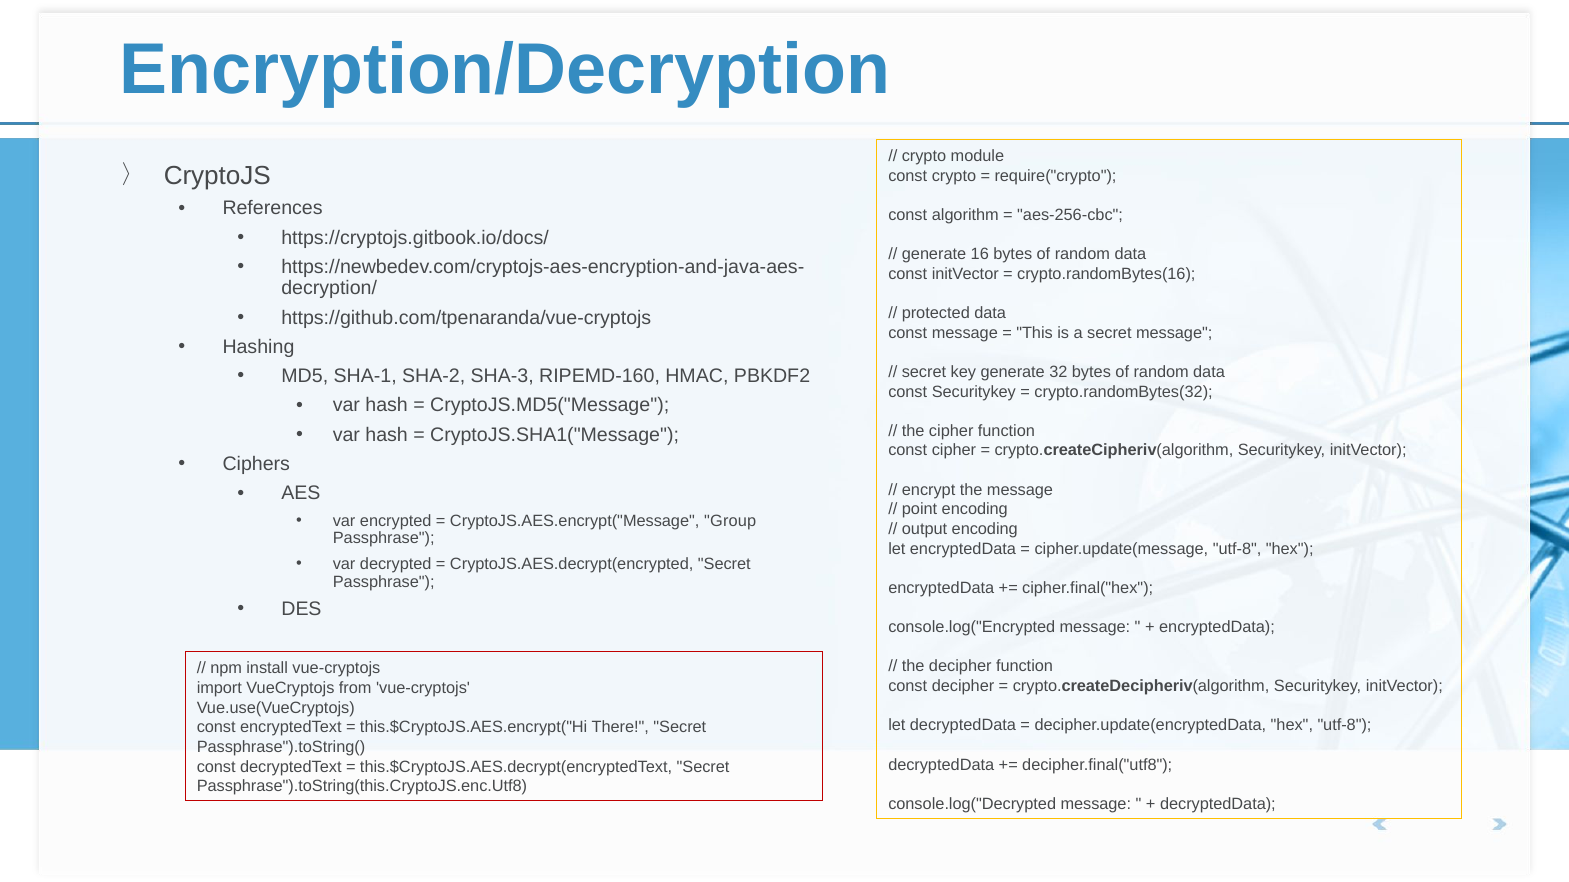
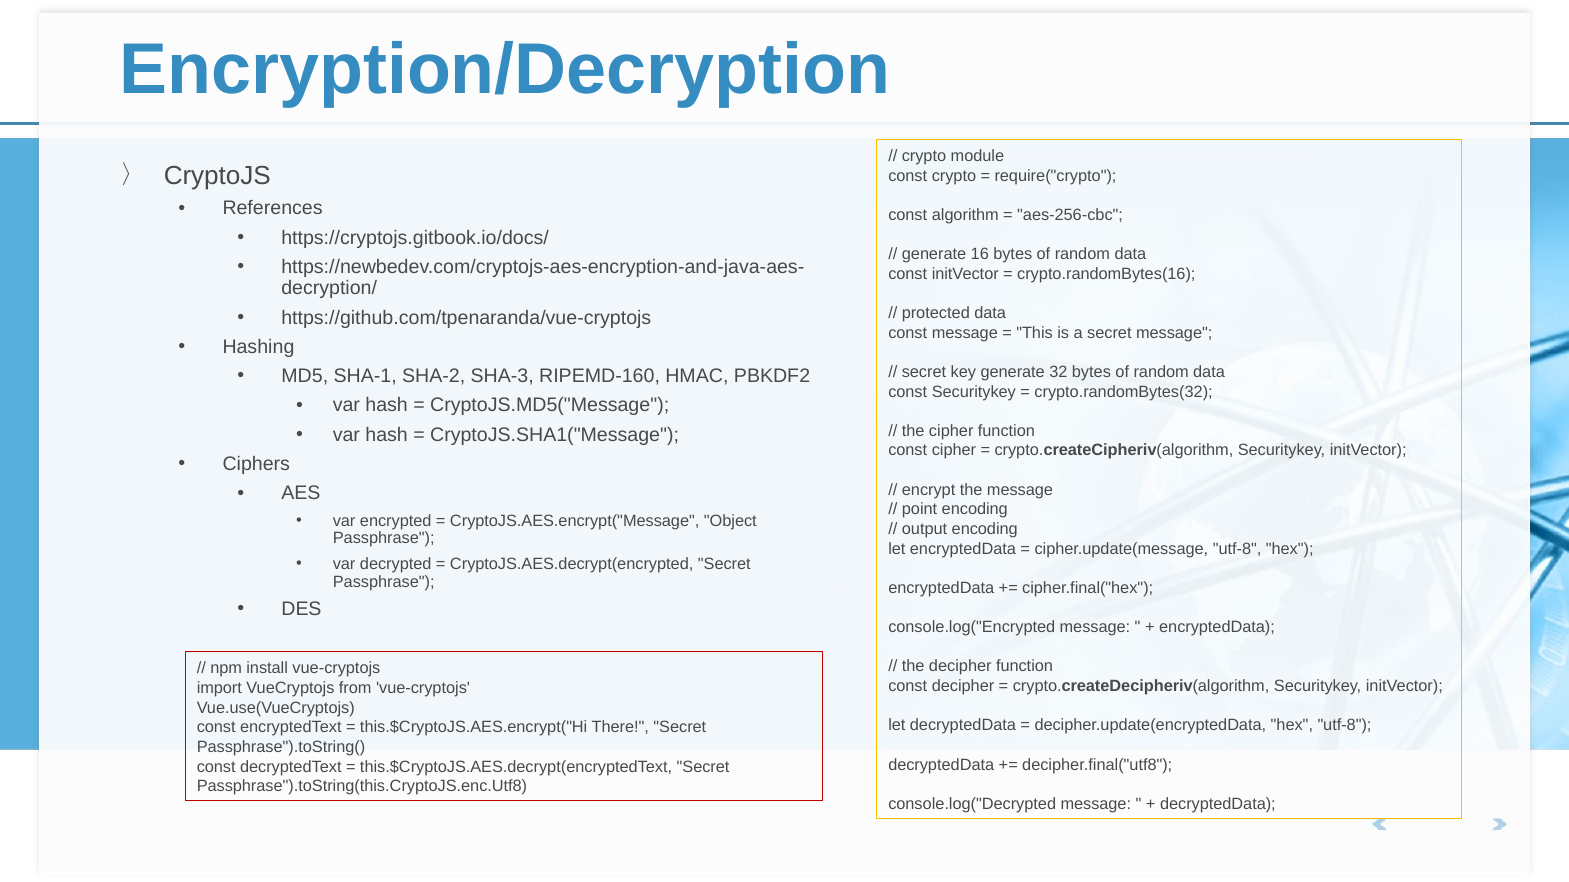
Group: Group -> Object (730, 521)
